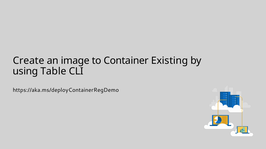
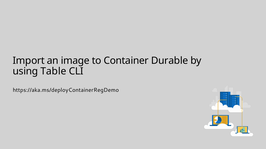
Create: Create -> Import (29, 61)
Existing: Existing -> Durable (170, 61)
